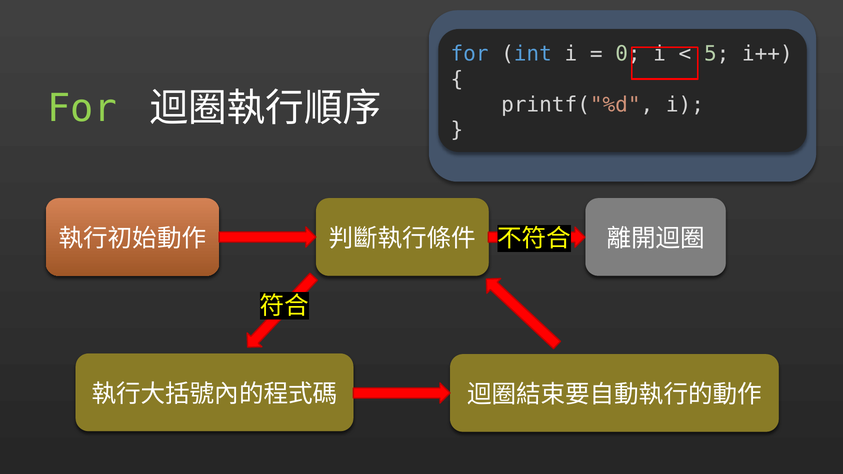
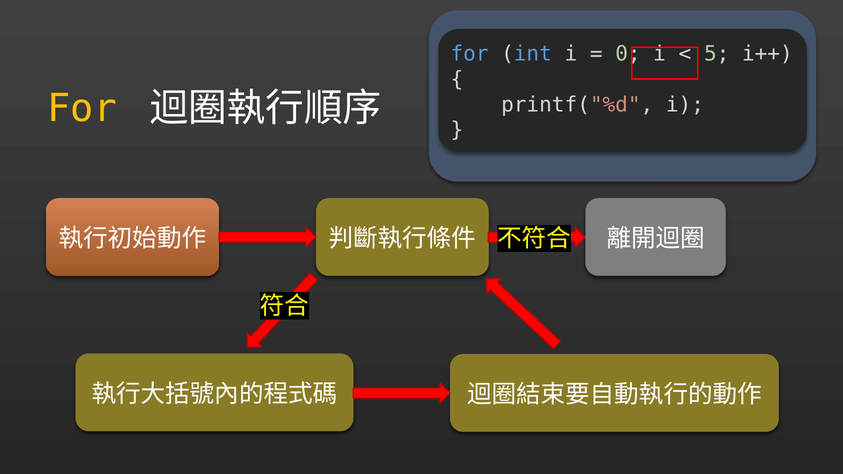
For colour: light green -> yellow (82, 108)
